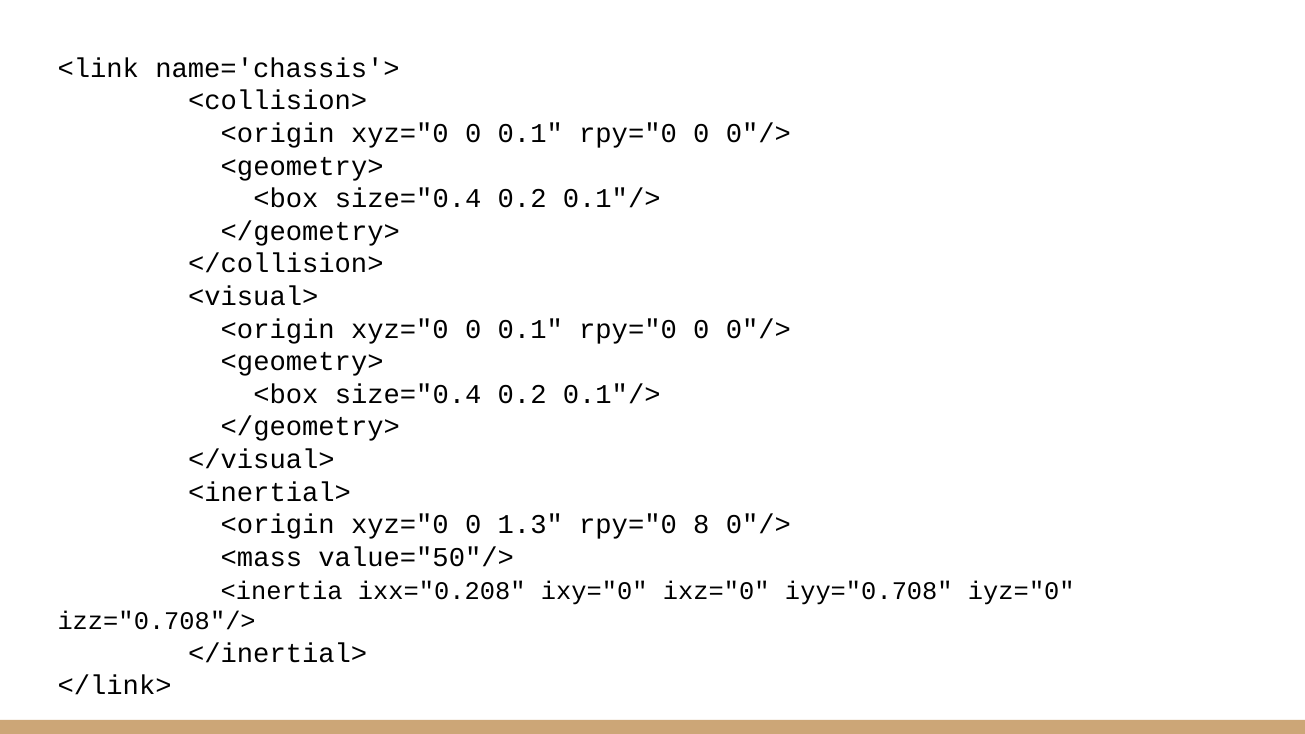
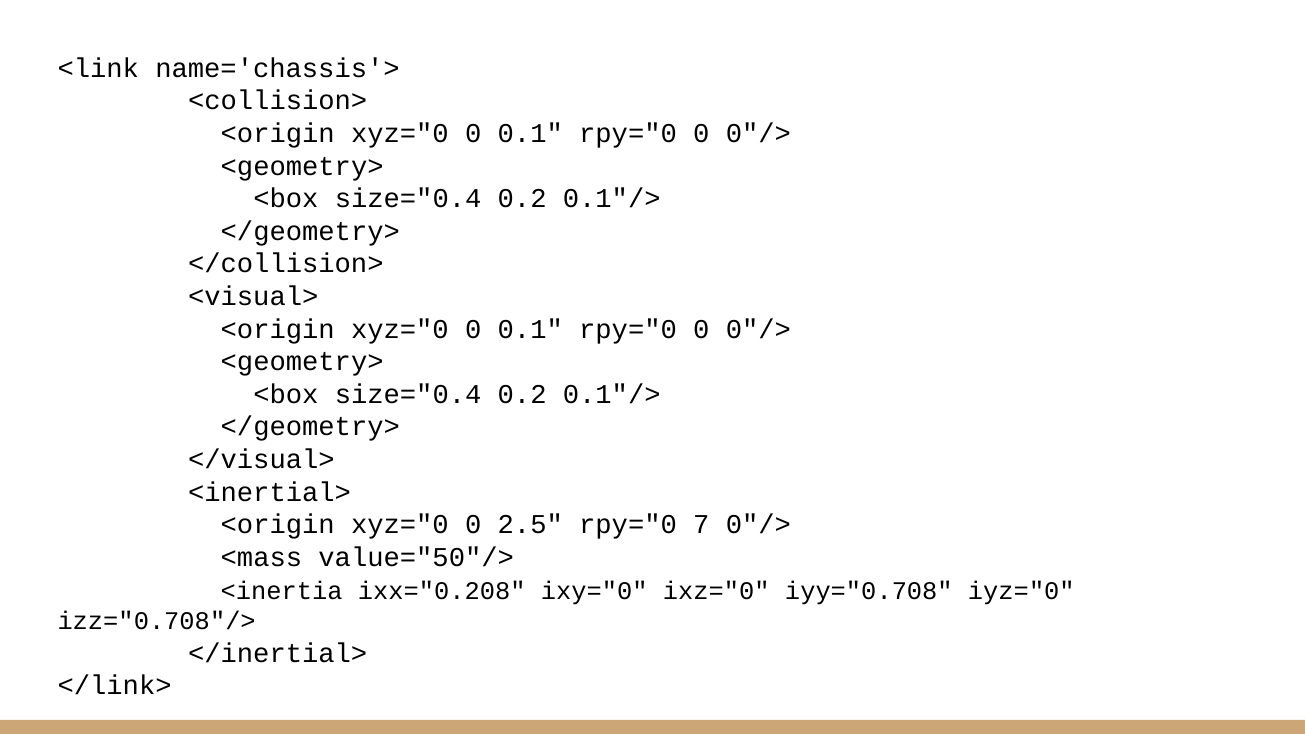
1.3: 1.3 -> 2.5 (530, 525)
8: 8 -> 7 (701, 525)
